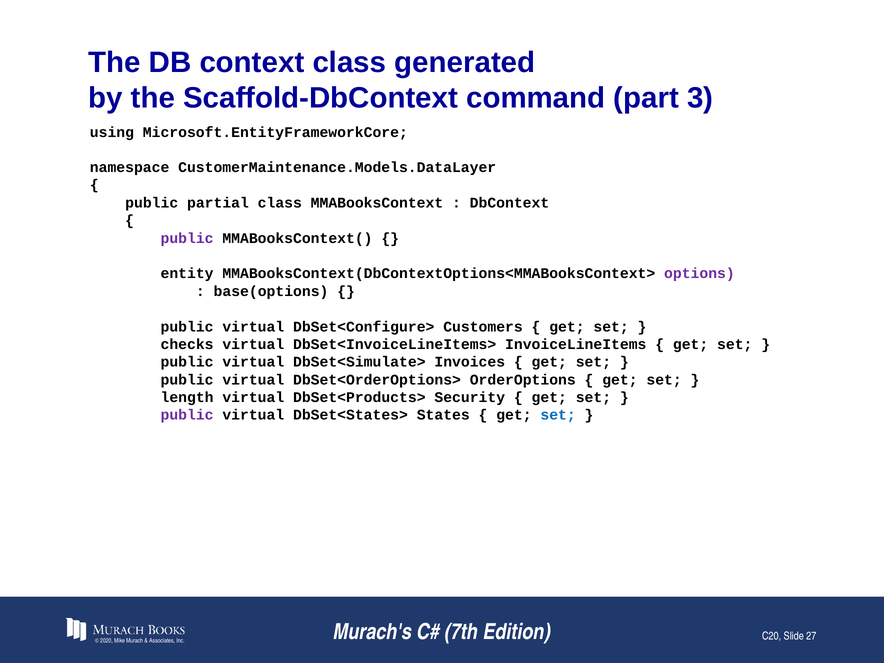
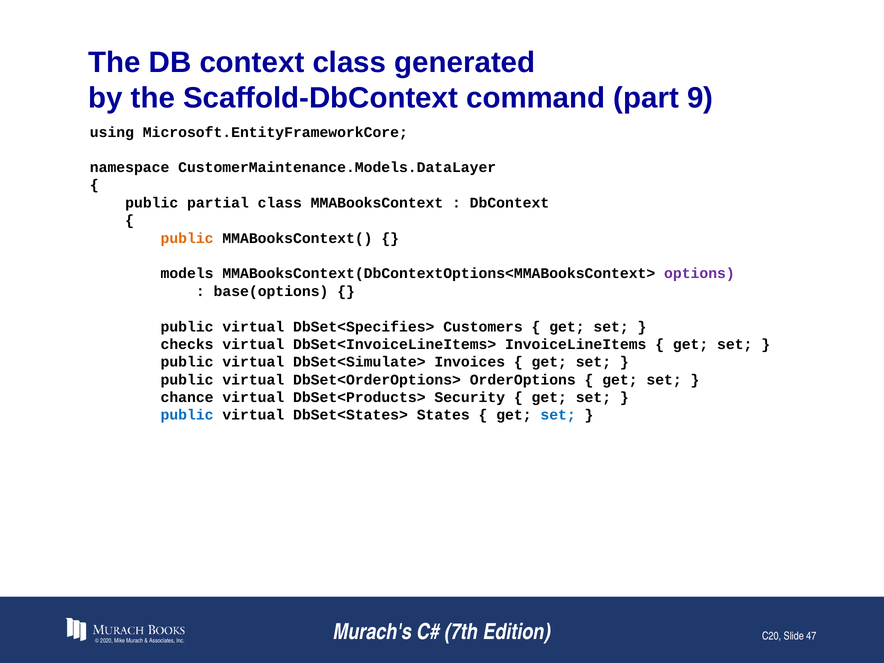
3: 3 -> 9 (700, 98)
public colour: purple -> orange (187, 238)
entity: entity -> models (187, 274)
DbSet<Configure>: DbSet<Configure> -> DbSet<Specifies> (364, 327)
length: length -> chance (187, 397)
public colour: purple -> blue (187, 415)
27: 27 -> 47 (811, 636)
